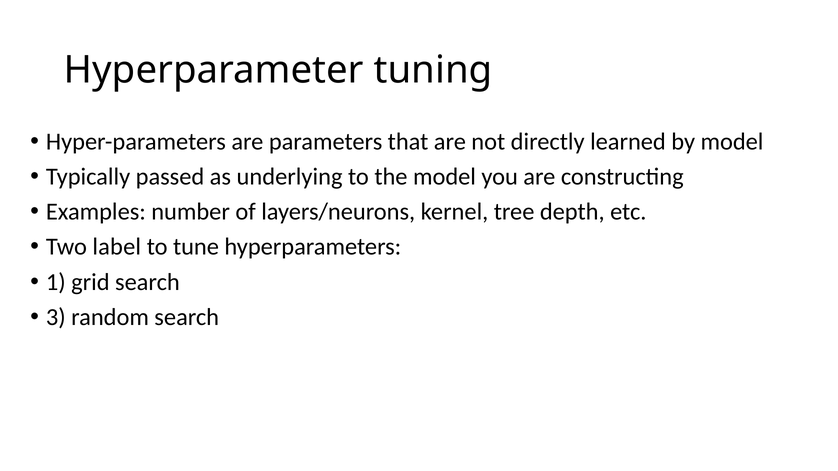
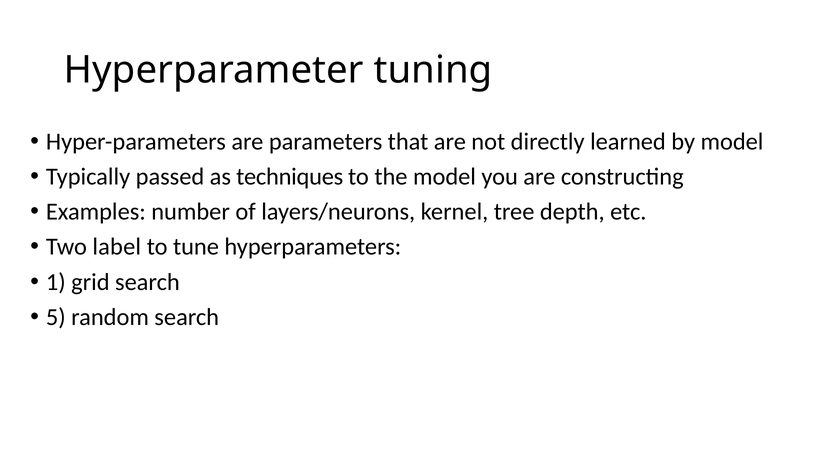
underlying: underlying -> techniques (290, 177)
3: 3 -> 5 (56, 317)
